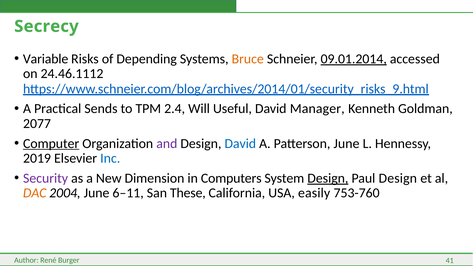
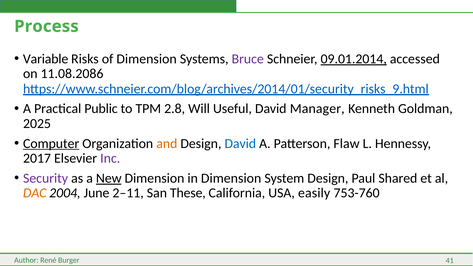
Secrecy: Secrecy -> Process (46, 26)
of Depending: Depending -> Dimension (147, 59)
Bruce colour: orange -> purple (248, 59)
24.46.1112: 24.46.1112 -> 11.08.2086 (72, 74)
Sends: Sends -> Public (101, 109)
2.4: 2.4 -> 2.8 (175, 109)
2077: 2077 -> 2025 (37, 124)
and colour: purple -> orange (167, 144)
Patterson June: June -> Flaw (346, 144)
2019: 2019 -> 2017 (37, 158)
Inc colour: blue -> purple (110, 158)
New underline: none -> present (109, 178)
in Computers: Computers -> Dimension (231, 178)
Design underline: present -> none (328, 178)
Paul Design: Design -> Shared (398, 178)
6–11: 6–11 -> 2–11 (128, 193)
